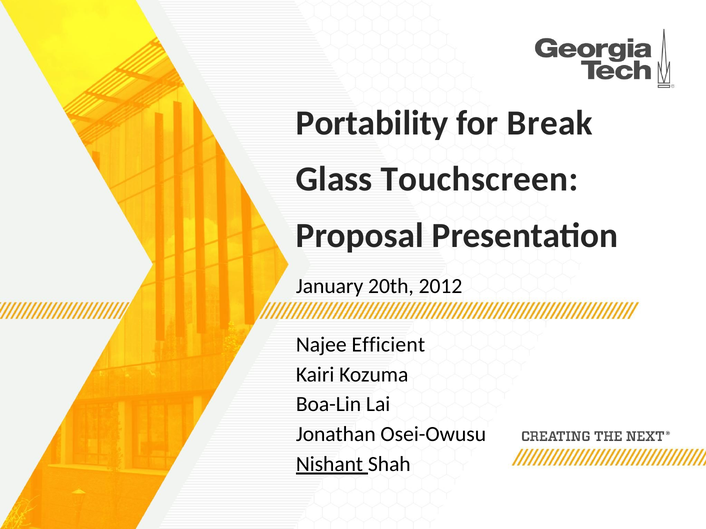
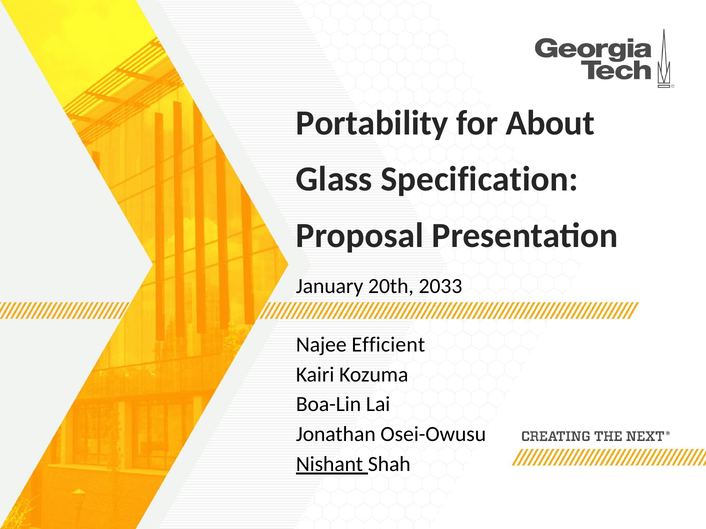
Break: Break -> About (550, 123)
Touchscreen: Touchscreen -> Specification (480, 179)
2012: 2012 -> 2033 (440, 287)
